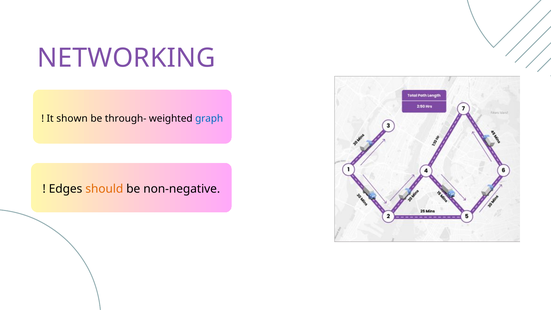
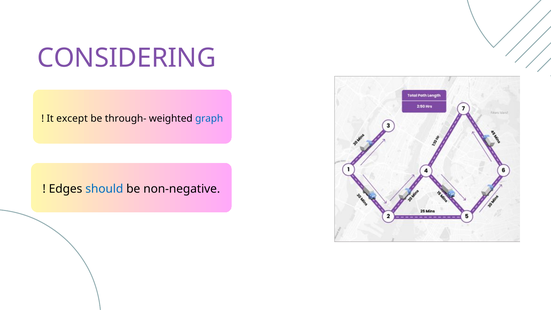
NETWORKING: NETWORKING -> CONSIDERING (127, 58)
shown: shown -> except (72, 118)
should colour: orange -> blue (104, 189)
